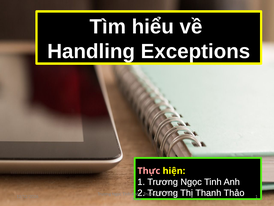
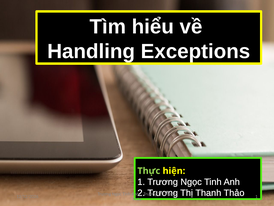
Thực colour: pink -> light green (149, 170)
